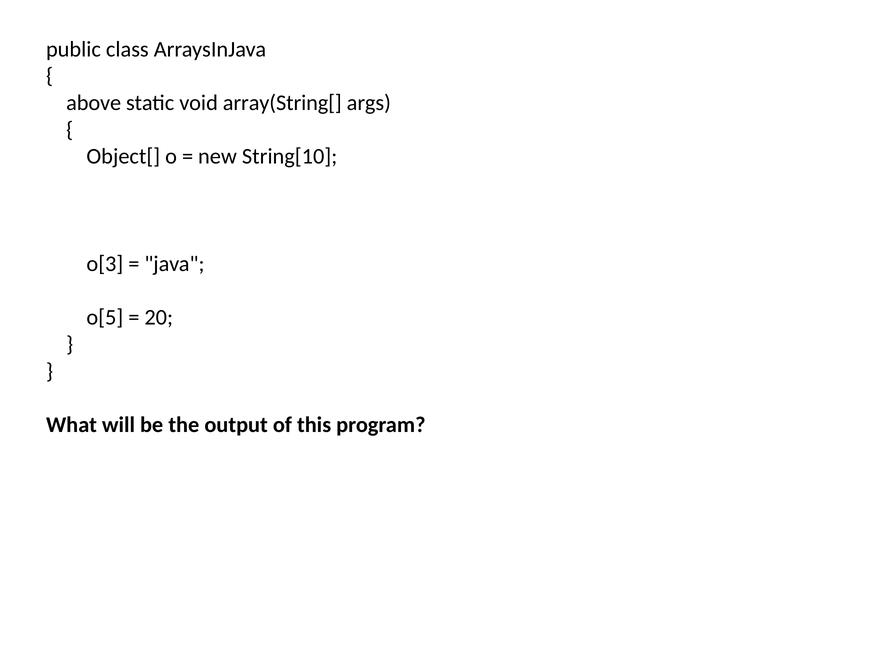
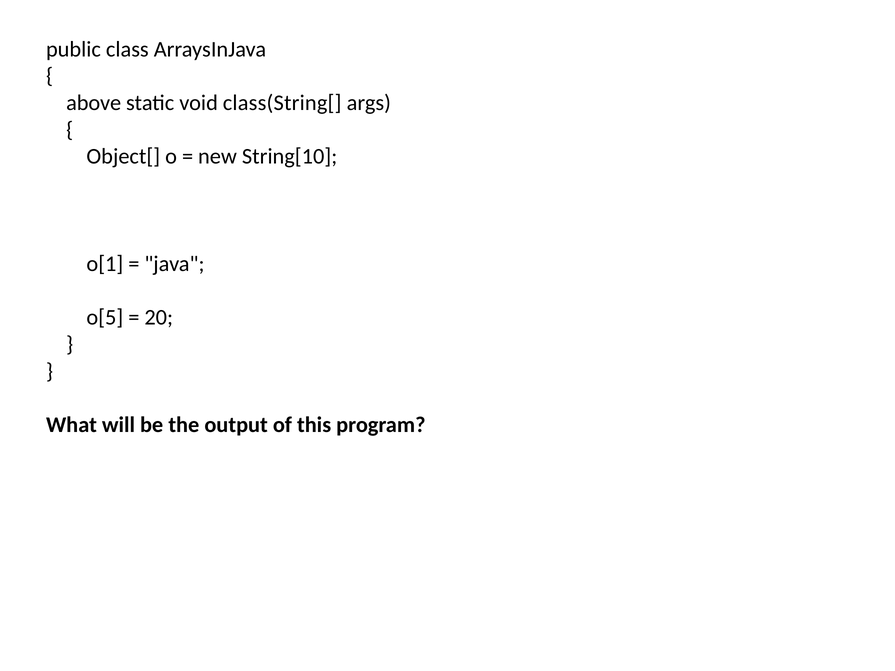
array(String[: array(String[ -> class(String[ (282, 103)
o[3: o[3 -> o[1 (105, 264)
